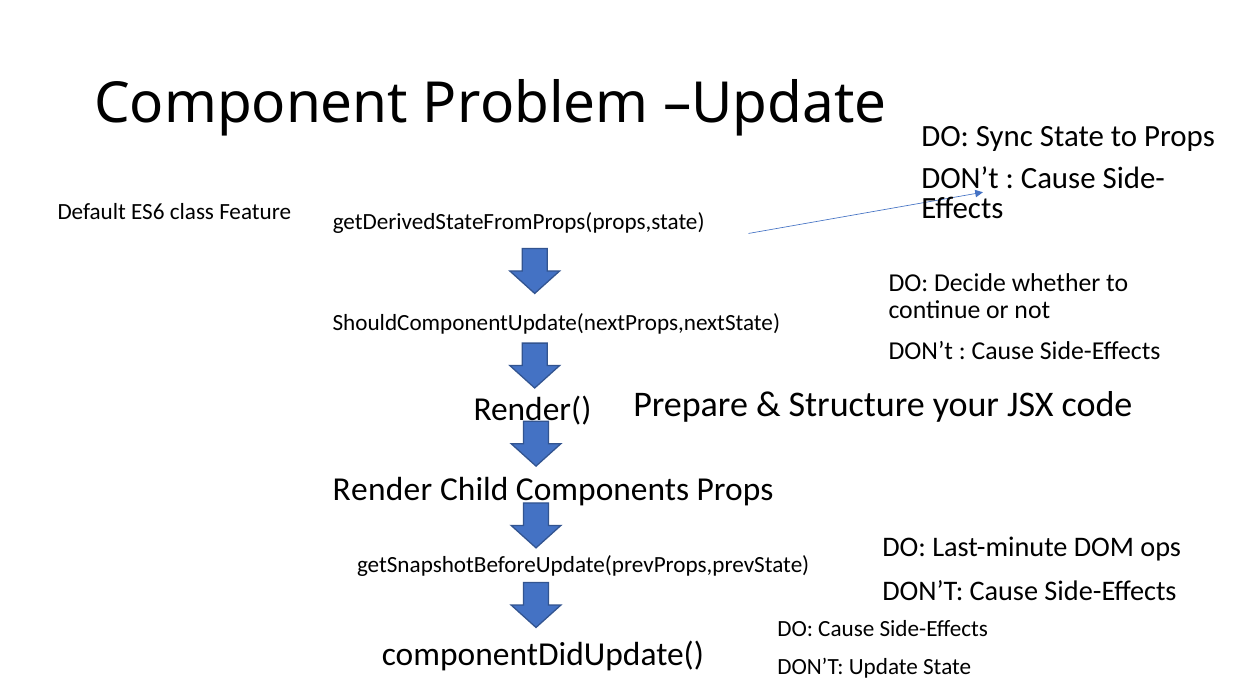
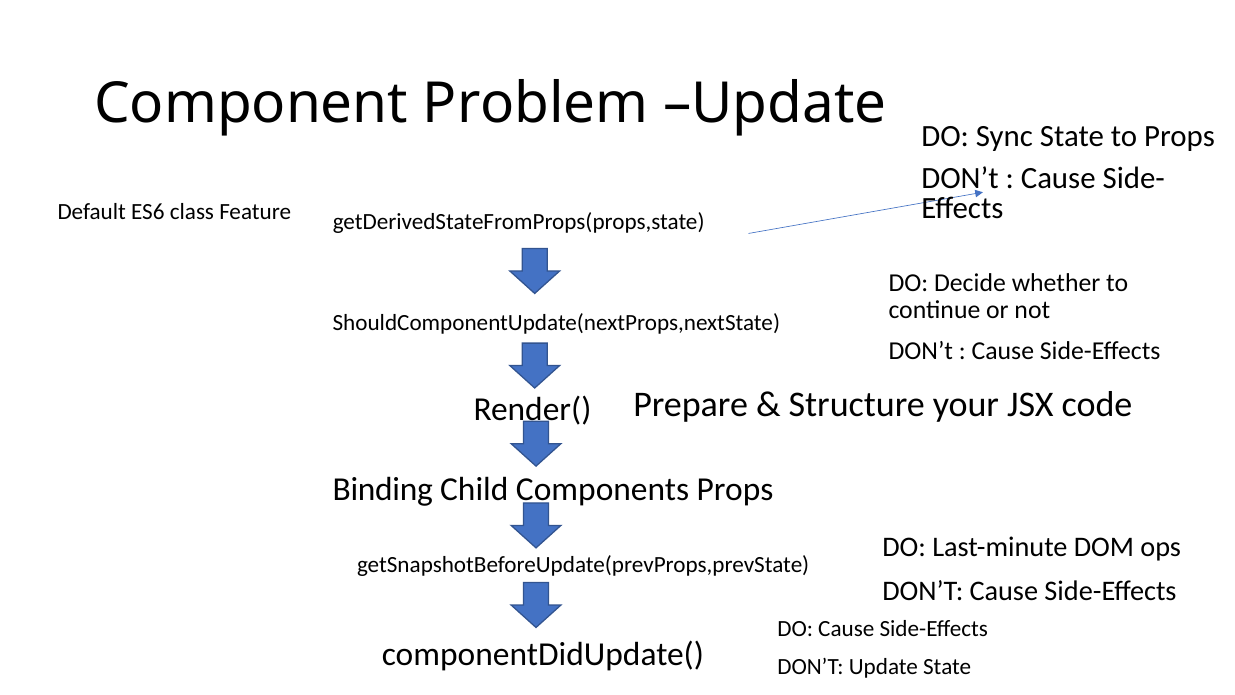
Render: Render -> Binding (383, 489)
